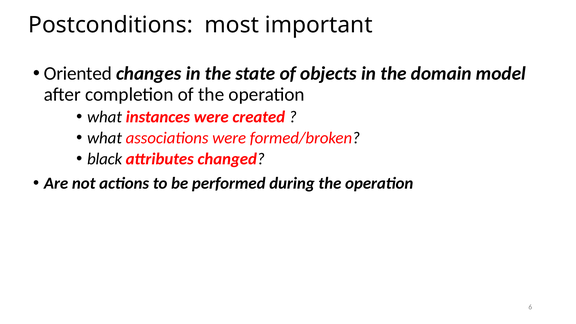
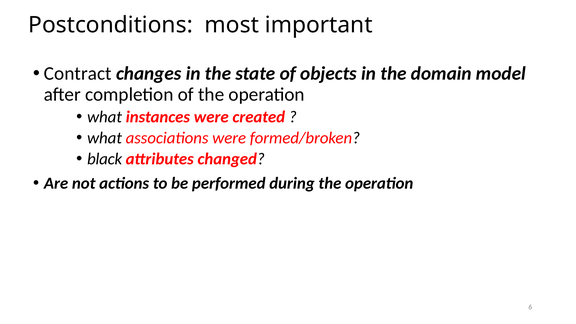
Oriented: Oriented -> Contract (78, 74)
